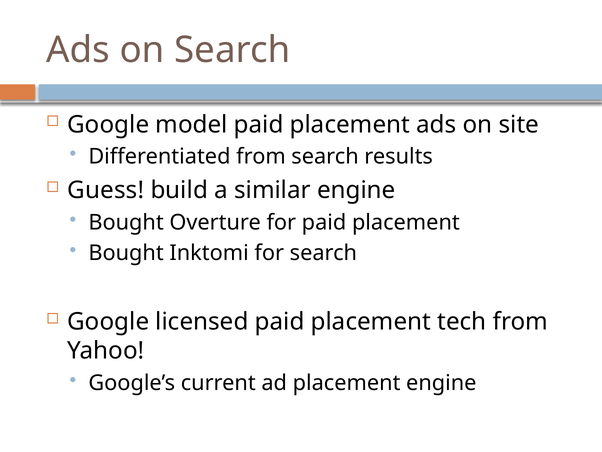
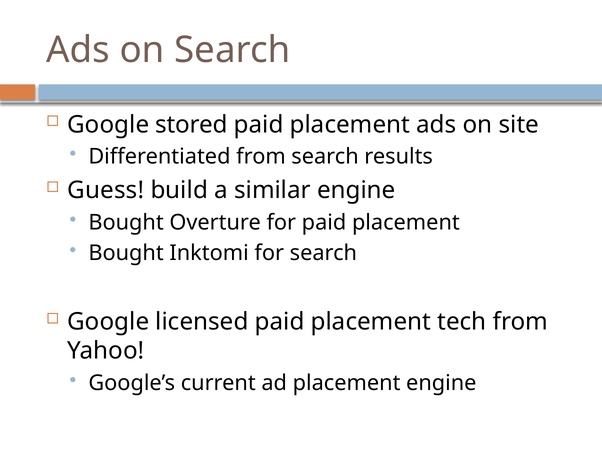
model: model -> stored (192, 125)
